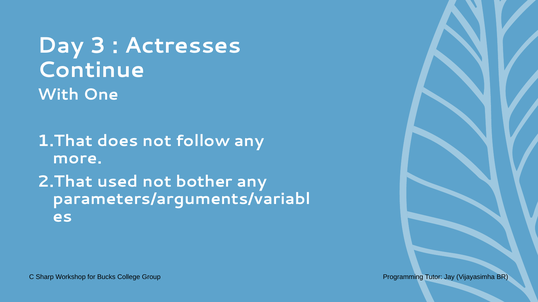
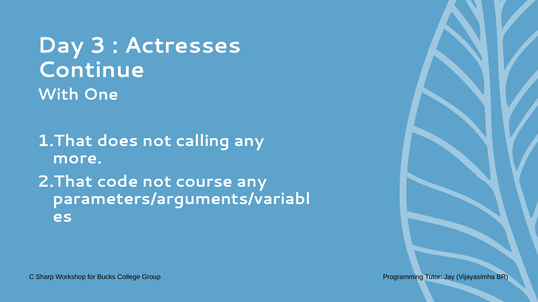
follow: follow -> calling (203, 141)
used: used -> code (118, 182)
bother: bother -> course (204, 182)
